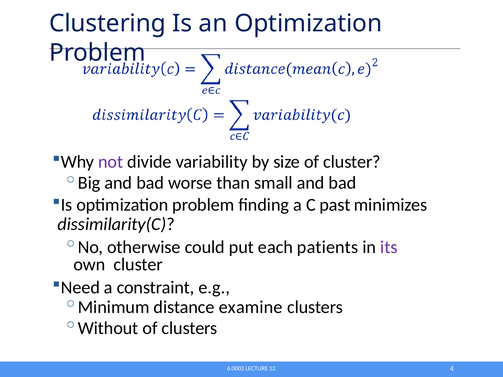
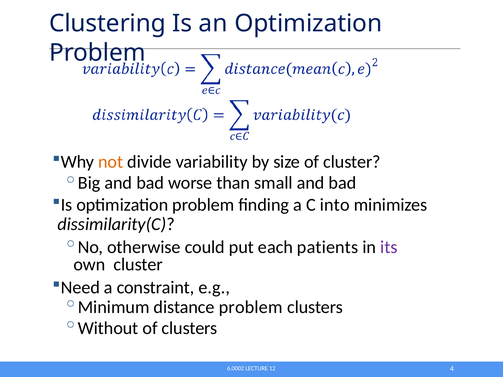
not colour: purple -> orange (111, 162)
past: past -> into (335, 205)
distance examine: examine -> problem (251, 307)
